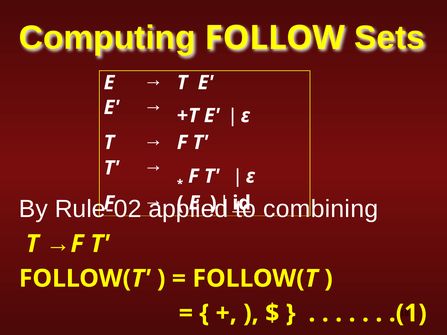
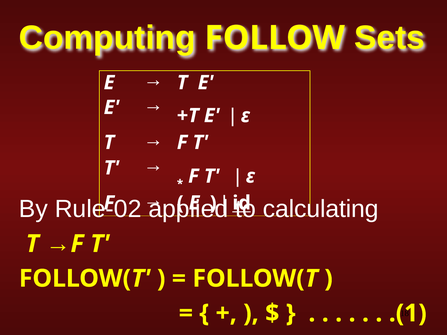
combining: combining -> calculating (321, 209)
